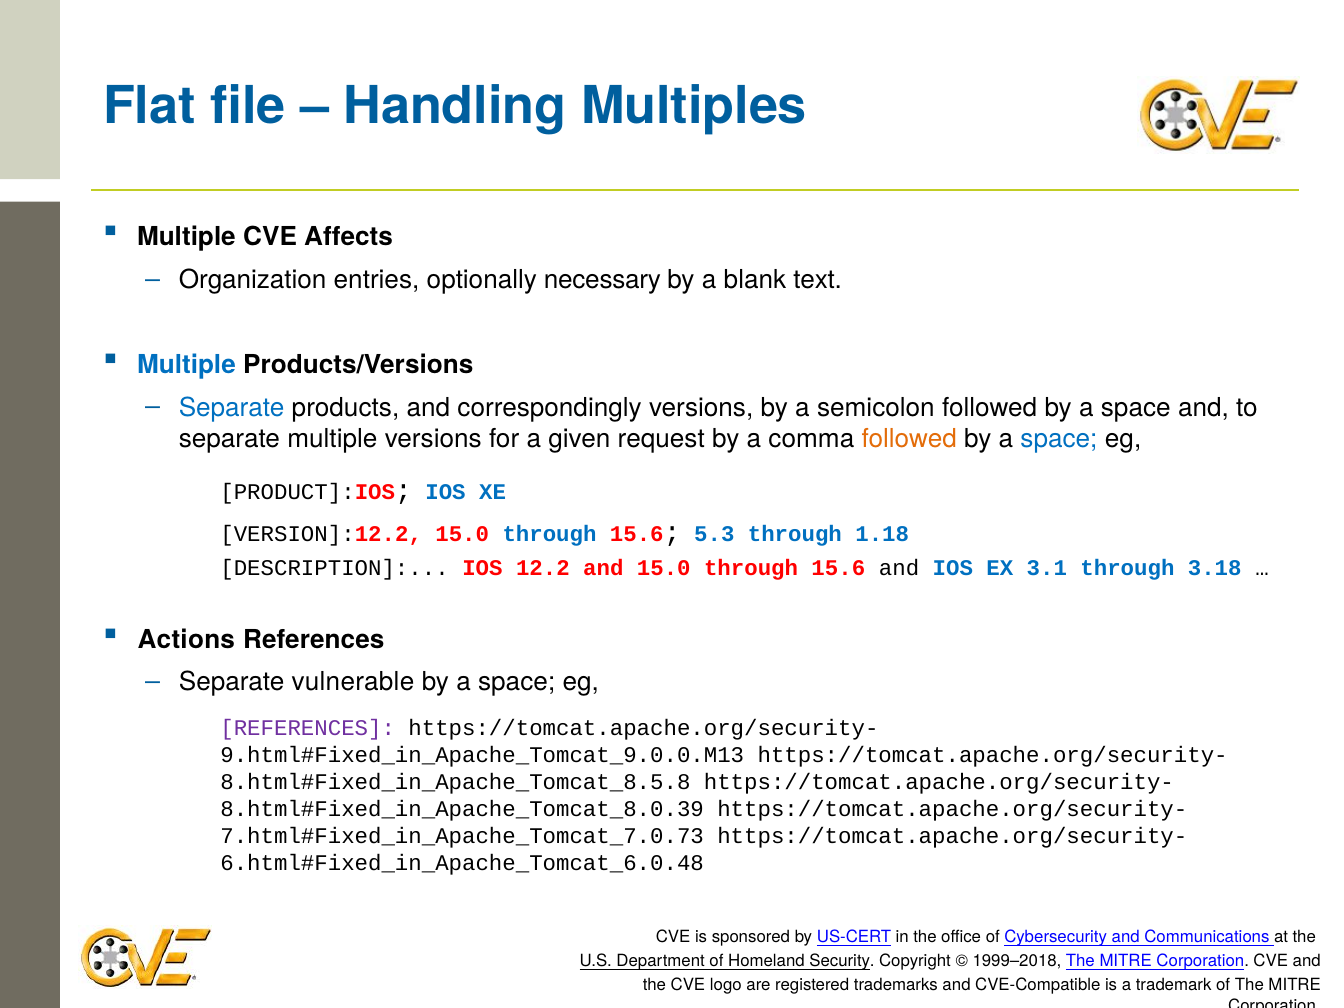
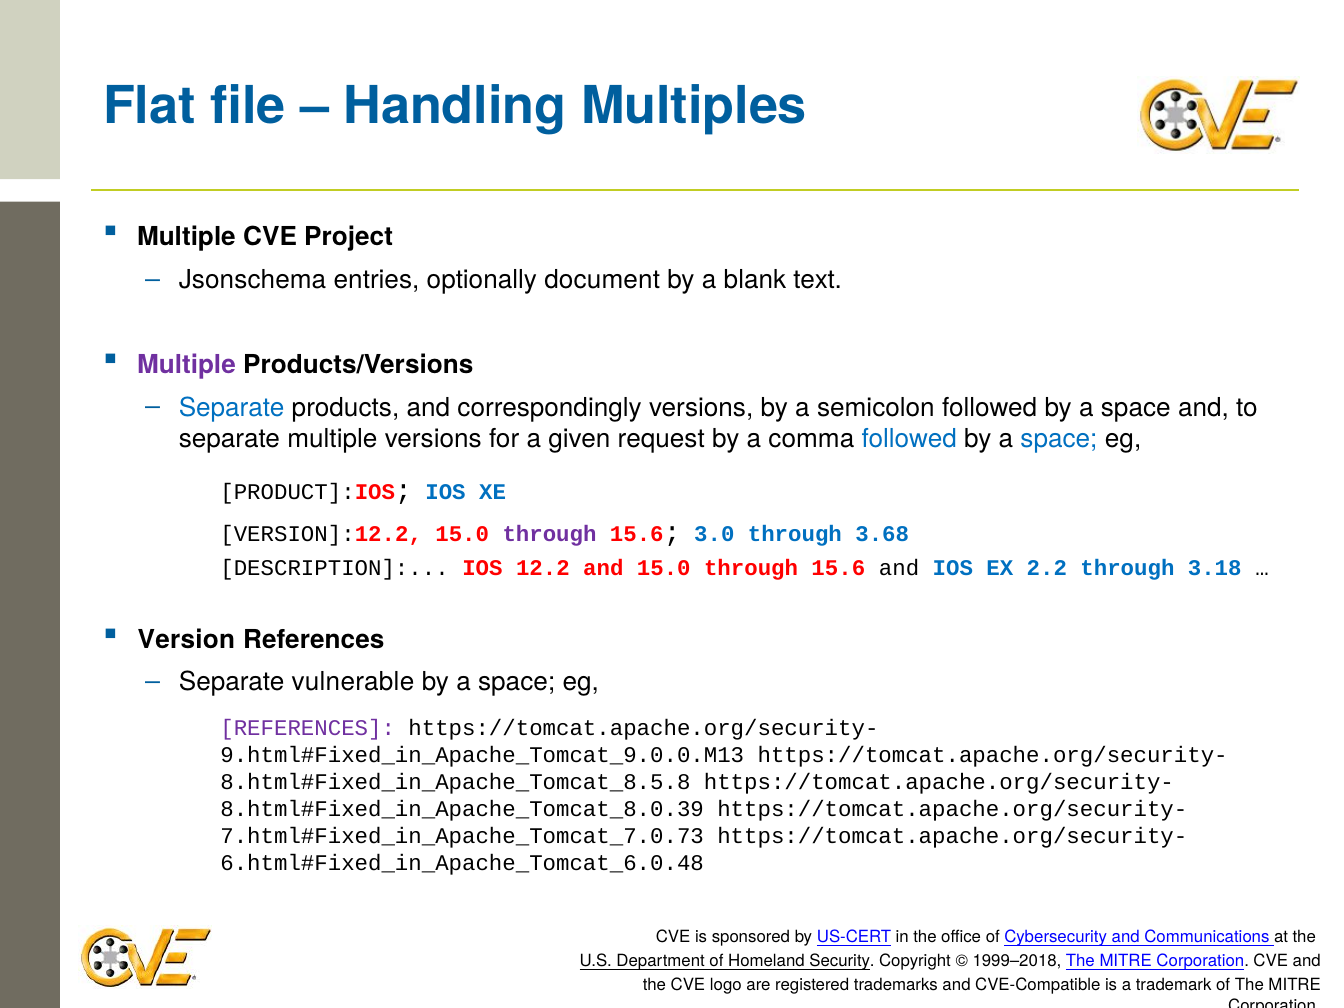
Affects: Affects -> Project (349, 237)
Organization: Organization -> Jsonschema (253, 280)
necessary: necessary -> document (602, 280)
Multiple colour: blue -> purple (186, 365)
followed colour: orange -> blue (909, 439)
through colour: blue -> purple (550, 534)
5.3: 5.3 -> 3.0 (714, 534)
1.18: 1.18 -> 3.68 (882, 534)
3.1: 3.1 -> 2.2 (1047, 568)
Actions: Actions -> Version (186, 640)
